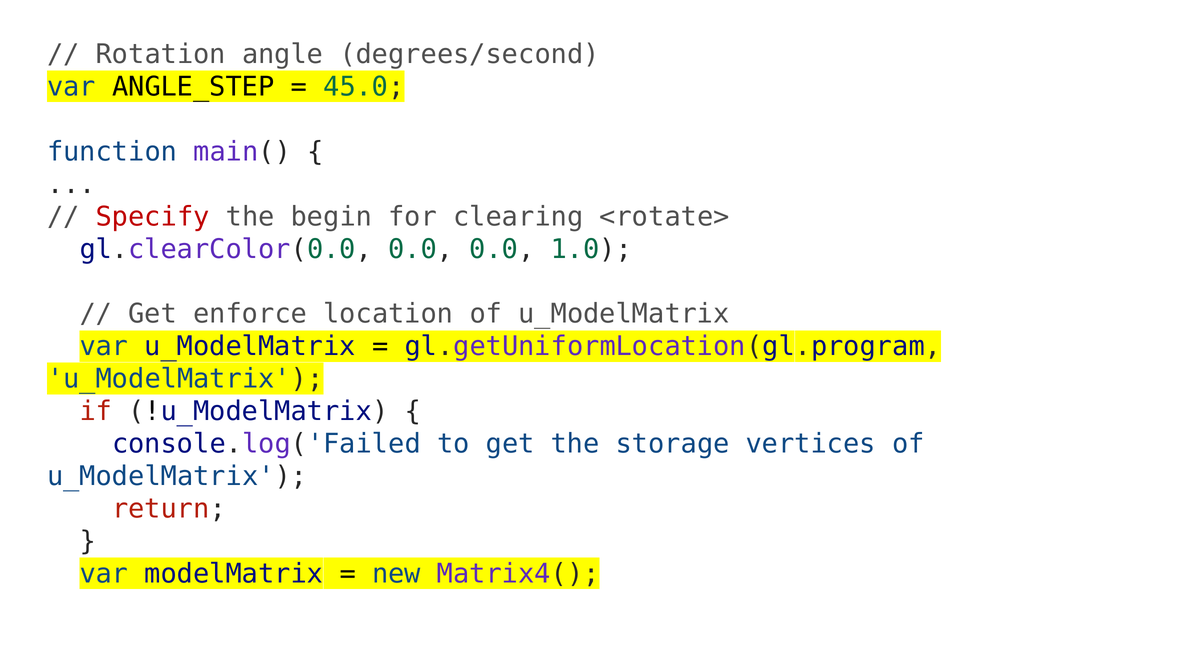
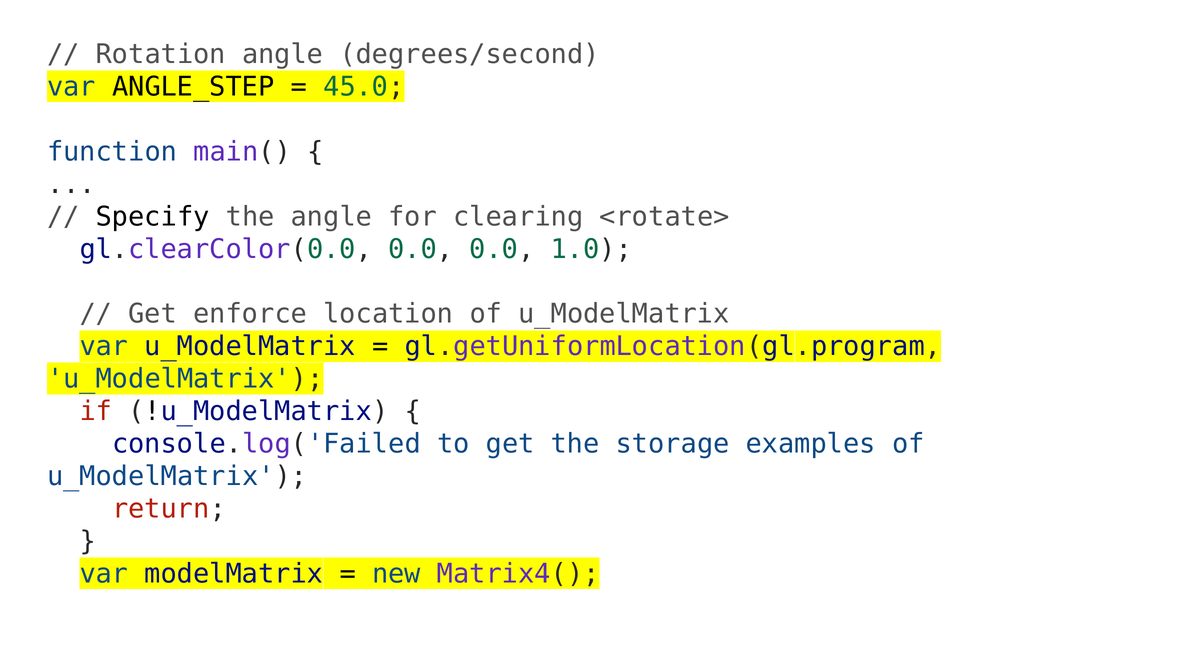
Specify colour: red -> black (153, 217)
the begin: begin -> angle (331, 217)
vertices: vertices -> examples (811, 444)
